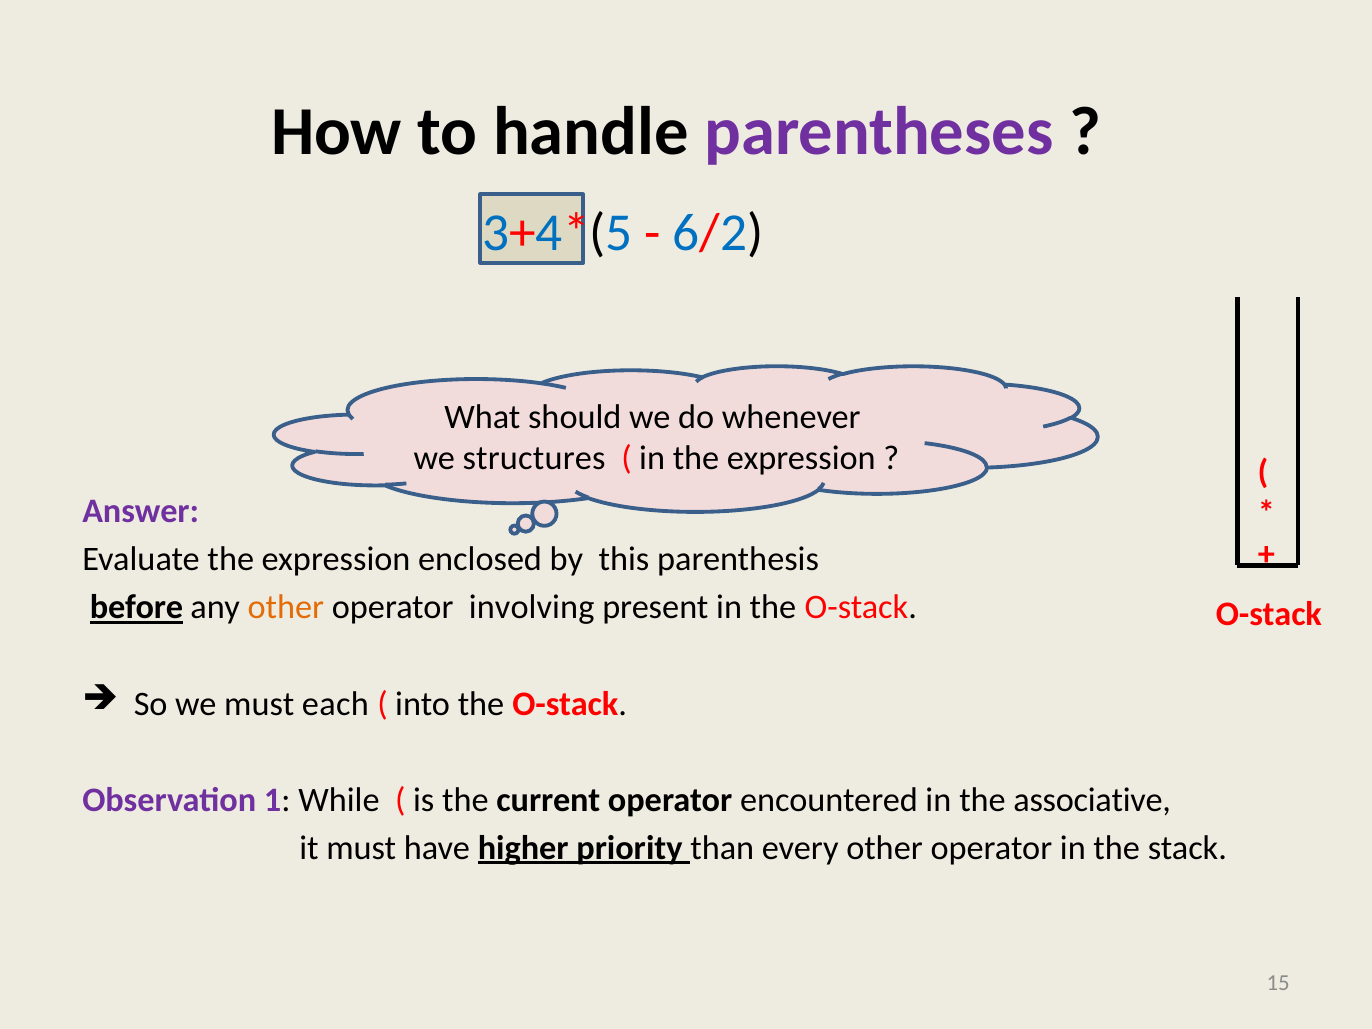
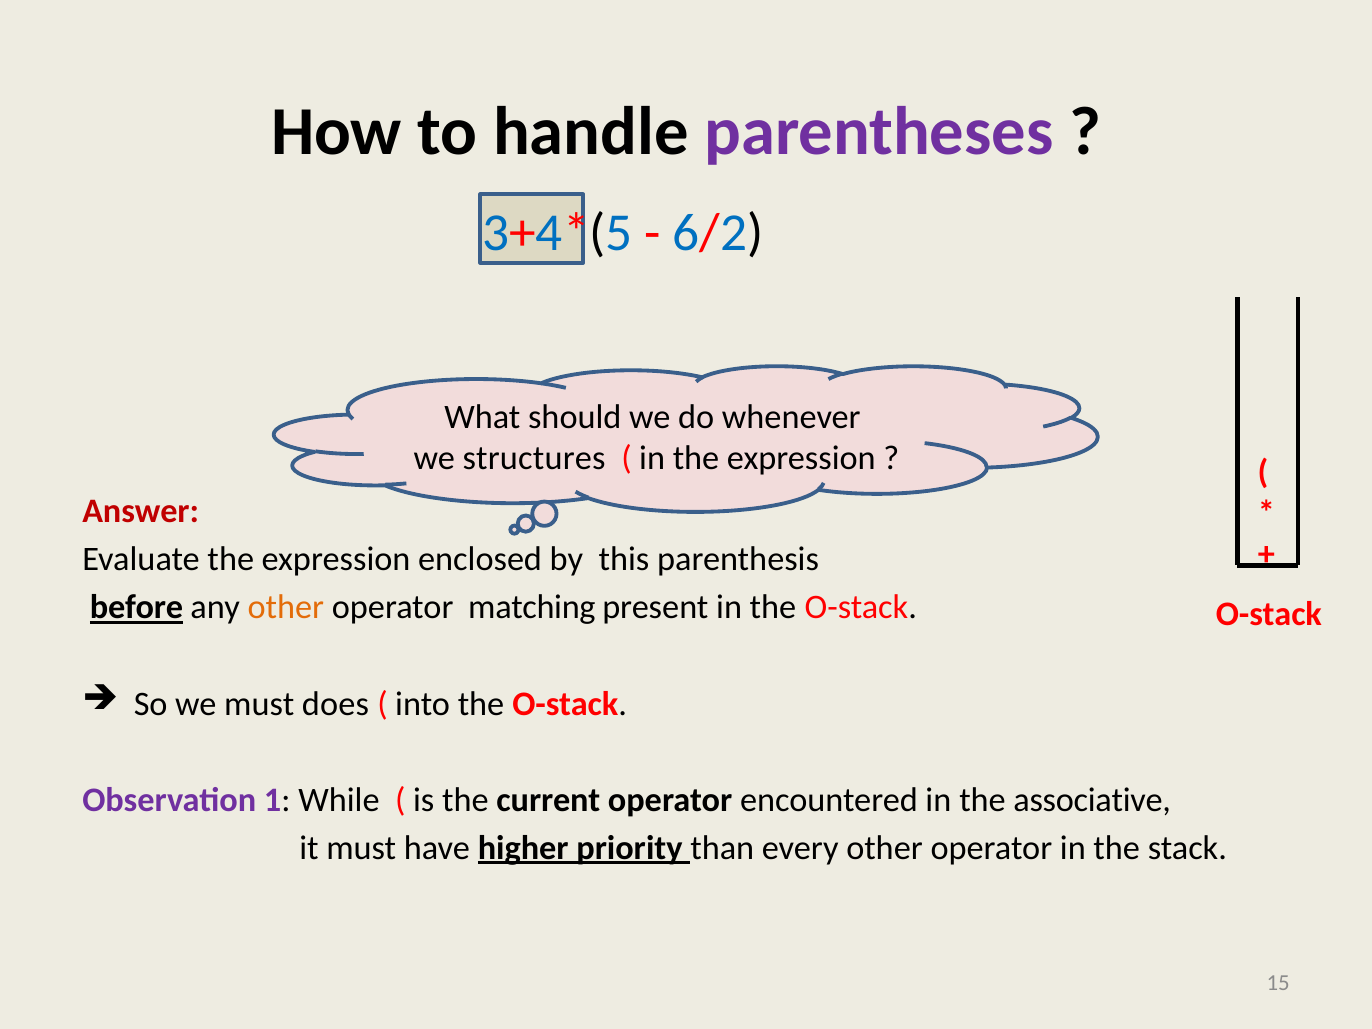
Answer colour: purple -> red (141, 512)
involving: involving -> matching (532, 608)
each: each -> does (336, 704)
